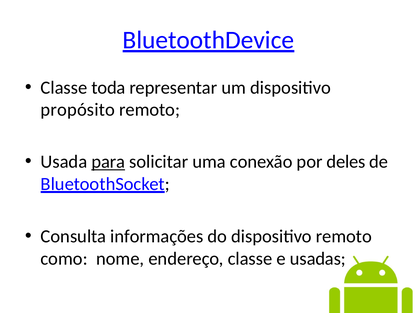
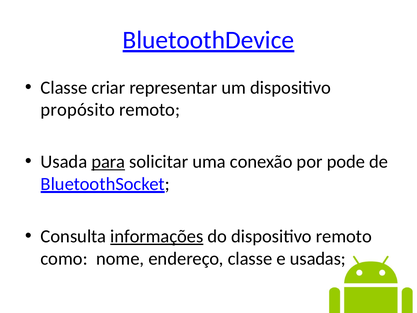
toda: toda -> criar (108, 87)
deles: deles -> pode (346, 162)
informações underline: none -> present (157, 236)
